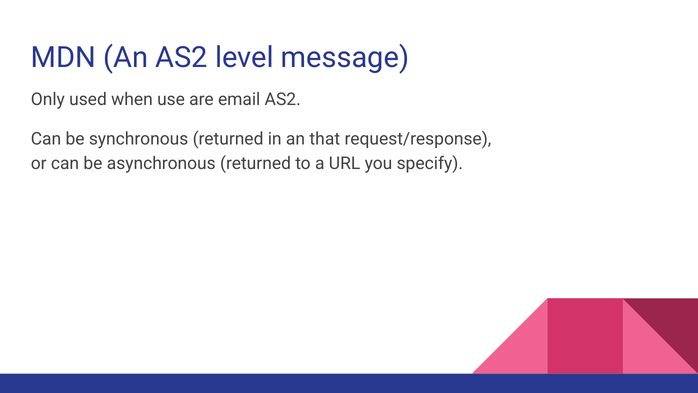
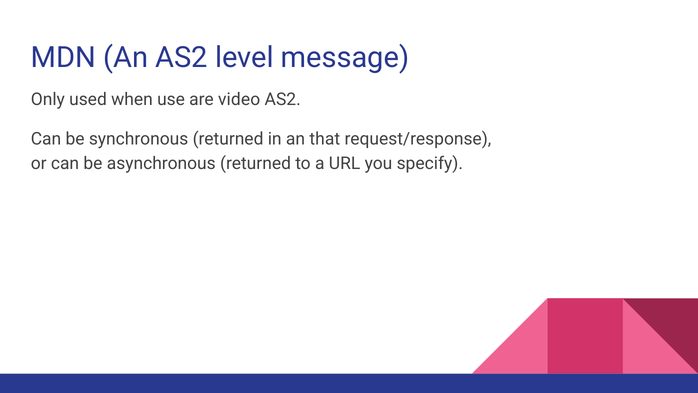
email: email -> video (239, 99)
